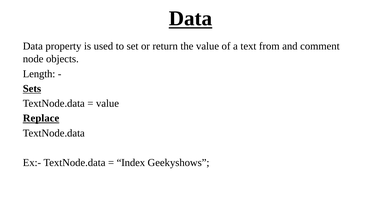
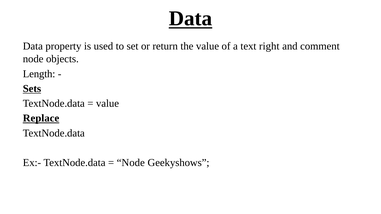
from: from -> right (269, 46)
Index: Index -> Node (131, 163)
